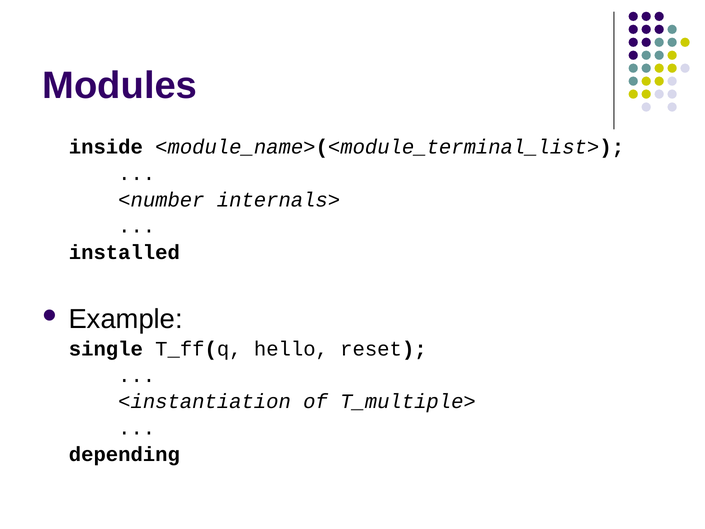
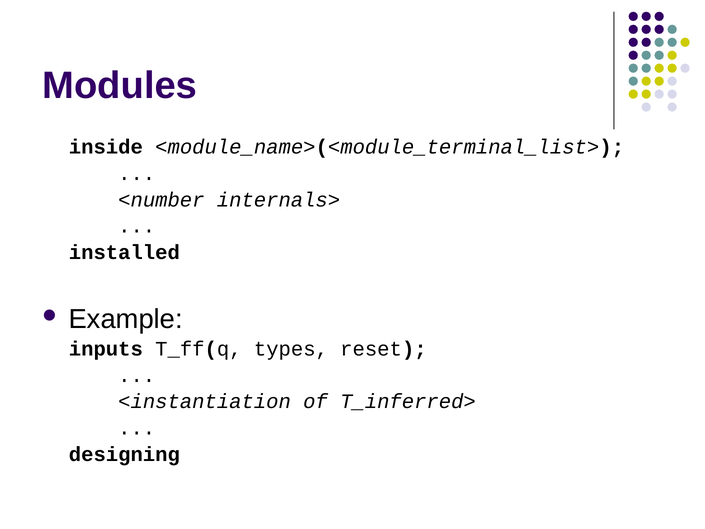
single: single -> inputs (106, 349)
hello: hello -> types (291, 349)
T_multiple>: T_multiple> -> T_inferred> (408, 401)
depending: depending -> designing (124, 454)
